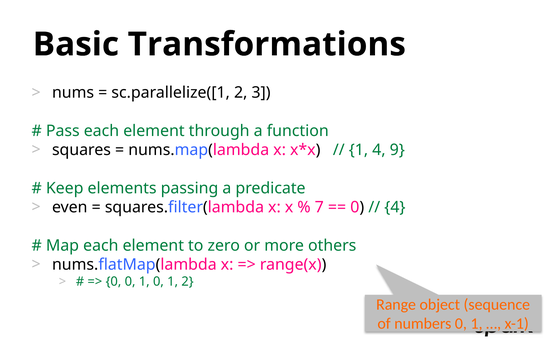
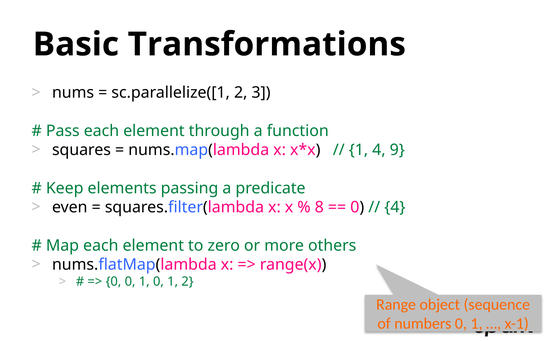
7: 7 -> 8 (319, 207)
